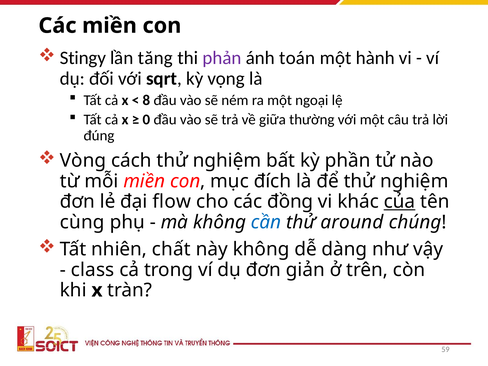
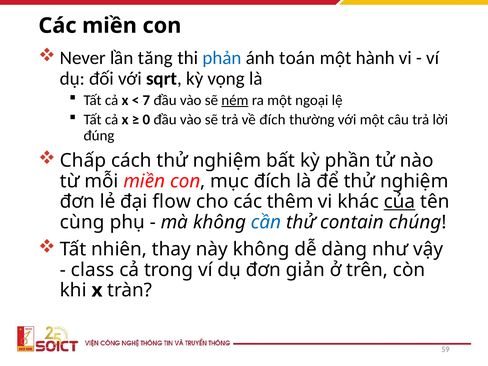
Stingy: Stingy -> Never (83, 58)
phản colour: purple -> blue (222, 58)
8: 8 -> 7 (146, 100)
ném underline: none -> present (235, 100)
về giữa: giữa -> đích (272, 120)
Vòng: Vòng -> Chấp (83, 161)
đồng: đồng -> thêm (290, 202)
around: around -> contain (352, 222)
chất: chất -> thay (171, 249)
